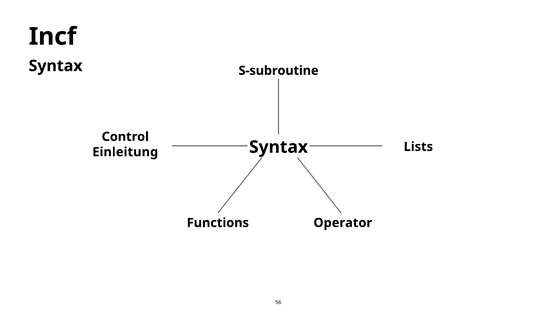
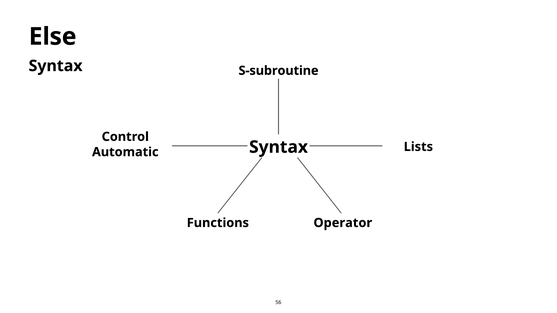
Incf: Incf -> Else (53, 37)
Einleitung: Einleitung -> Automatic (125, 152)
